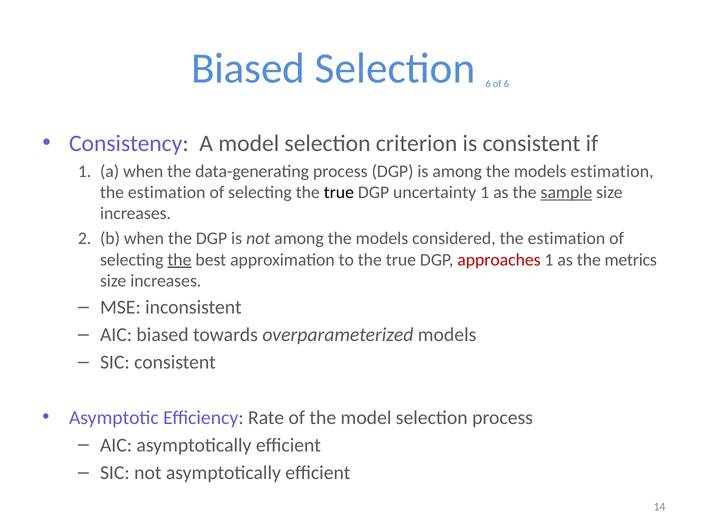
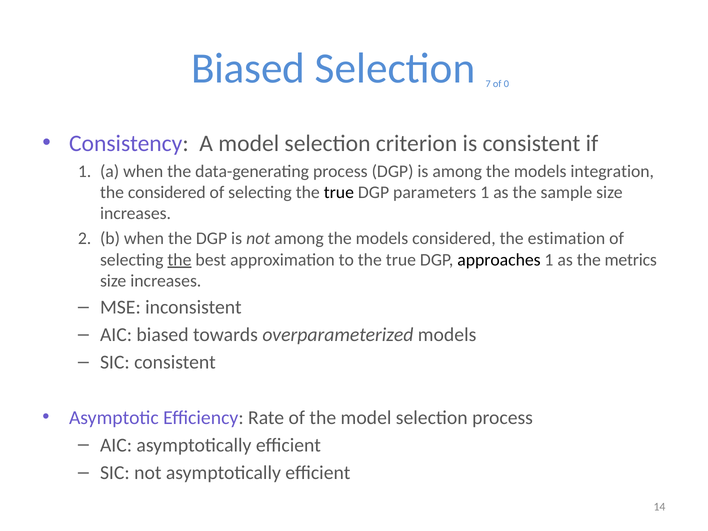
Selection 6: 6 -> 7 (488, 84)
of 6: 6 -> 0 (506, 84)
models estimation: estimation -> integration (612, 171)
estimation: estimation -> considered (167, 192)
uncertainty: uncertainty -> parameters (435, 192)
sample underline: present -> none (566, 192)
approaches colour: red -> black (499, 260)
